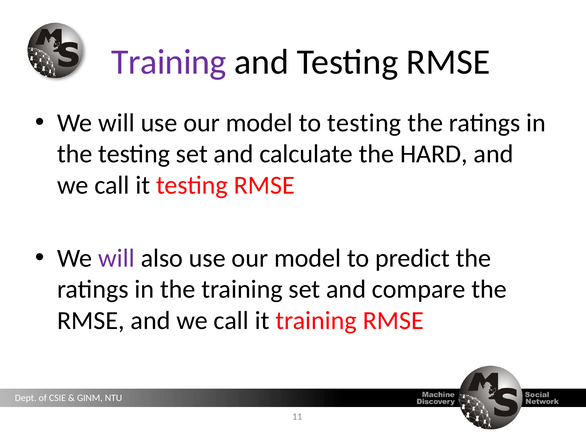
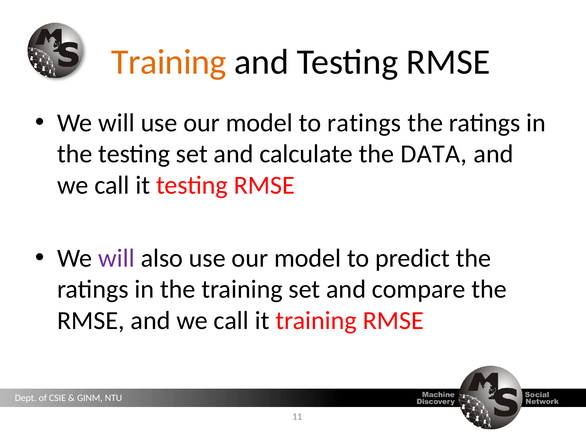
Training colour: purple -> orange (169, 62)
to testing: testing -> ratings (364, 123)
HARD: HARD -> DATA (434, 154)
